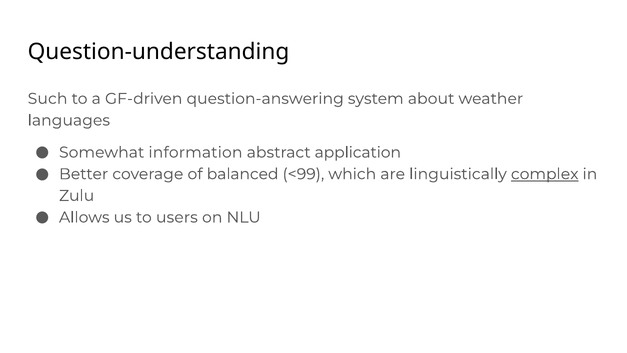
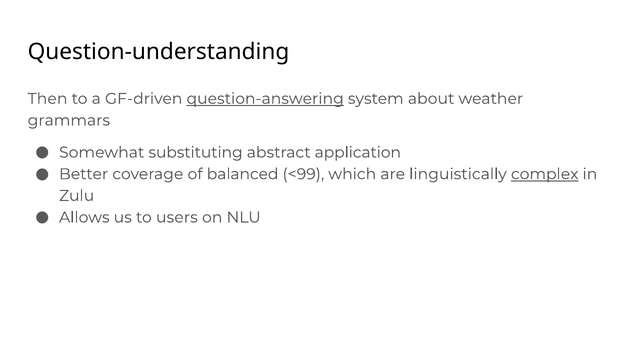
Such: Such -> Then (48, 99)
question-answering underline: none -> present (265, 99)
languages: languages -> grammars (69, 120)
information: information -> substituting (196, 152)
